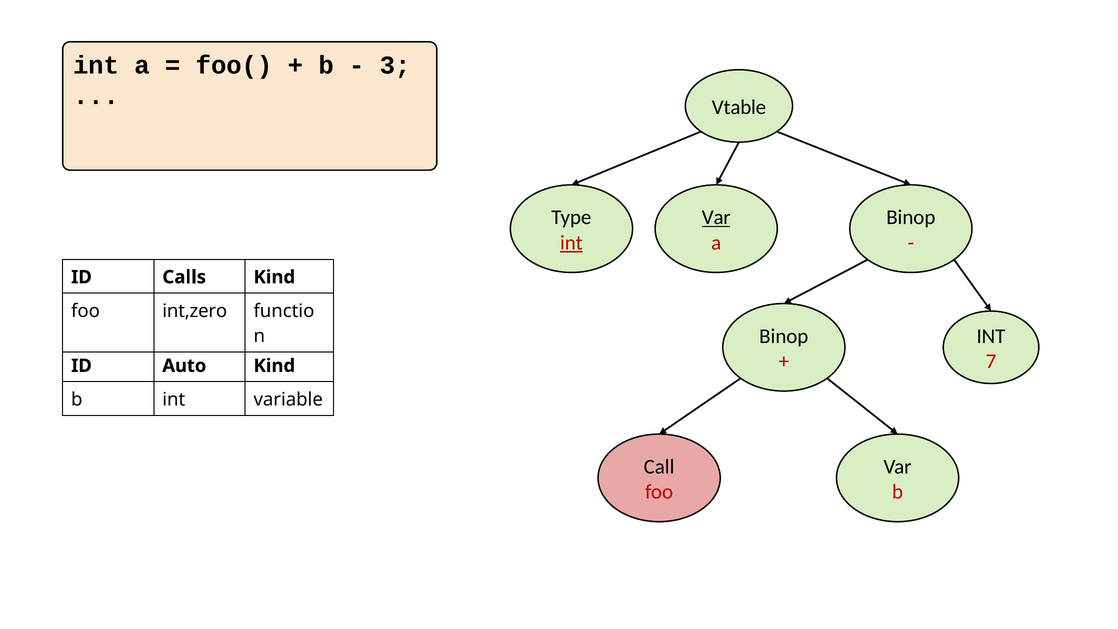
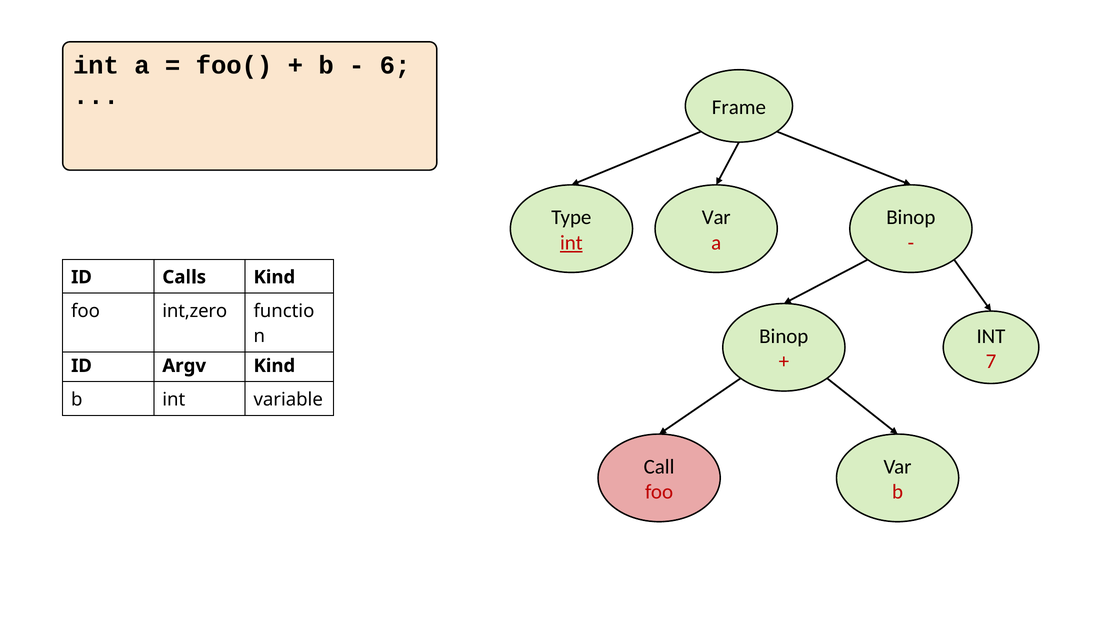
3: 3 -> 6 (395, 65)
Vtable: Vtable -> Frame (739, 107)
Var underline: present -> none (716, 217)
Auto: Auto -> Argv (184, 366)
